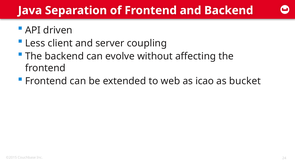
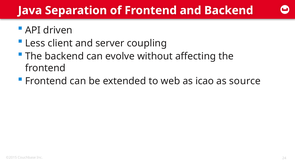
bucket: bucket -> source (245, 81)
